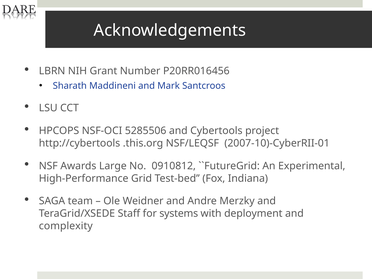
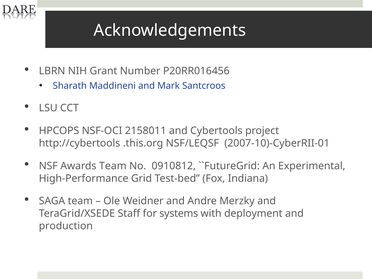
5285506: 5285506 -> 2158011 (146, 131)
Awards Large: Large -> Team (113, 166)
complexity: complexity -> production (66, 226)
